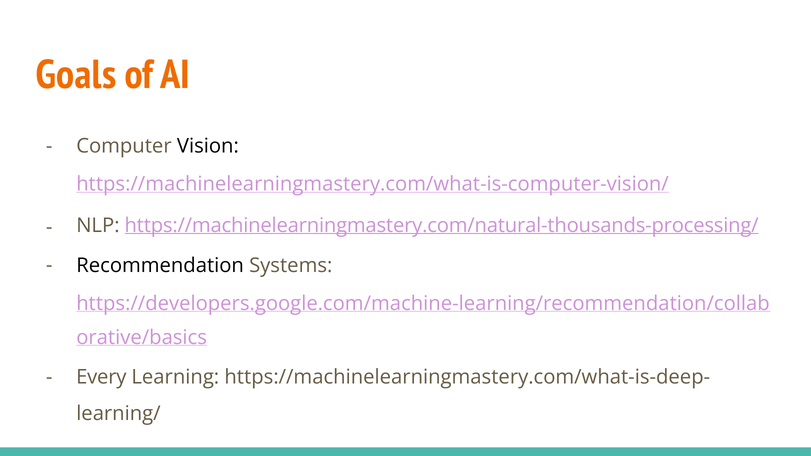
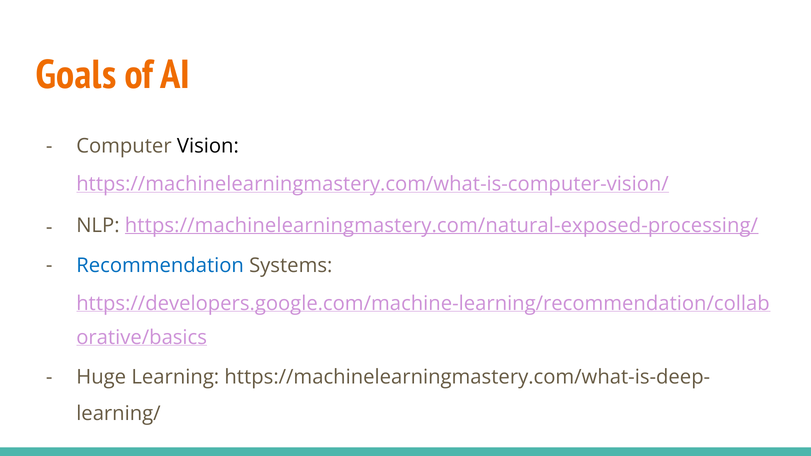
https://machinelearningmastery.com/natural-thousands-processing/: https://machinelearningmastery.com/natural-thousands-processing/ -> https://machinelearningmastery.com/natural-exposed-processing/ (441, 226)
Recommendation colour: black -> blue (160, 265)
Every: Every -> Huge (101, 377)
